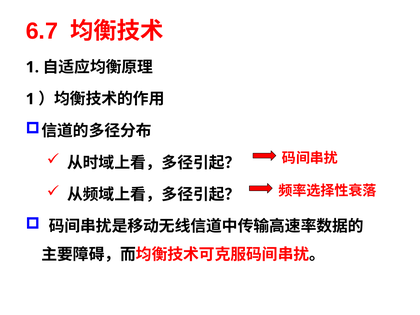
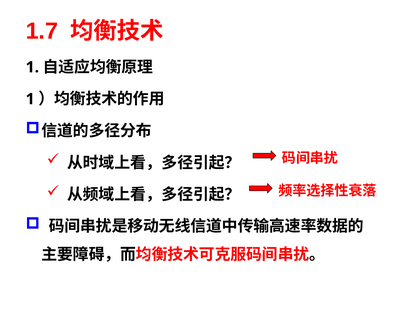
6.7: 6.7 -> 1.7 (42, 31)
